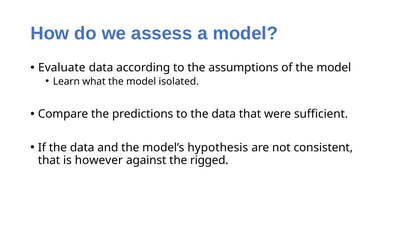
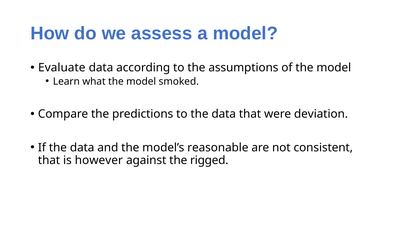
isolated: isolated -> smoked (179, 81)
sufficient: sufficient -> deviation (321, 114)
hypothesis: hypothesis -> reasonable (218, 148)
